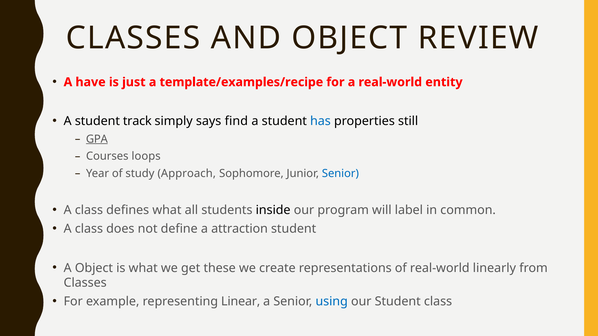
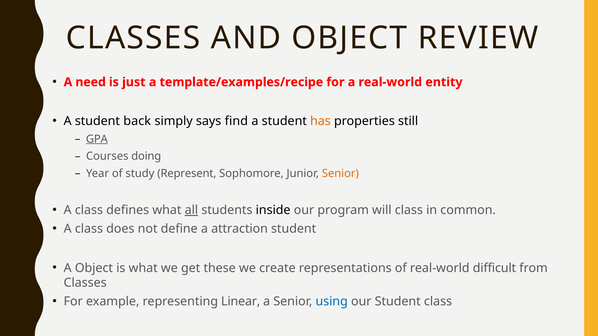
have: have -> need (91, 82)
track: track -> back (137, 121)
has colour: blue -> orange (320, 121)
loops: loops -> doing (146, 156)
Approach: Approach -> Represent (187, 174)
Senior colour: blue -> orange (340, 174)
all underline: none -> present (191, 210)
will label: label -> class (409, 210)
linearly: linearly -> difficult (494, 268)
